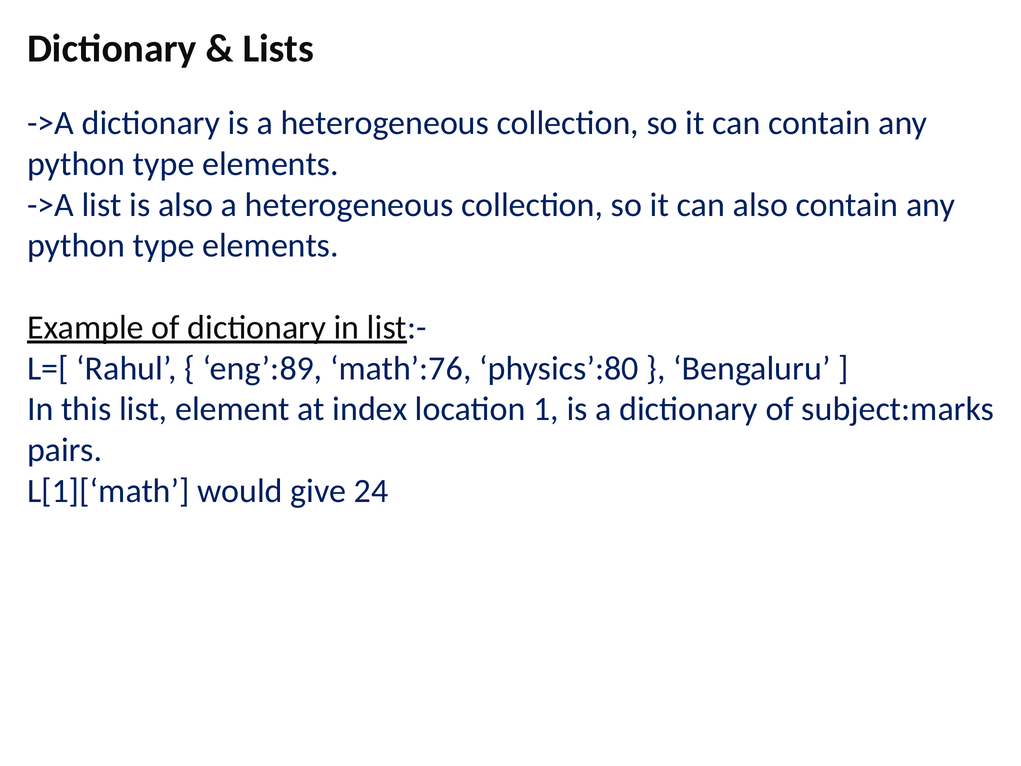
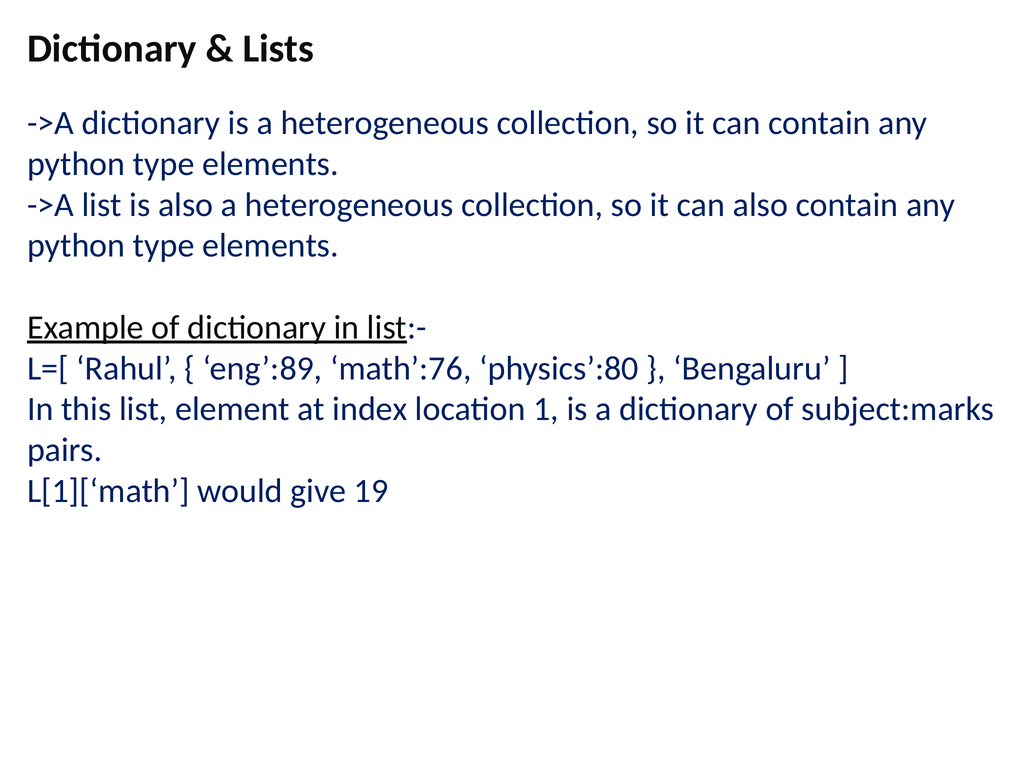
24: 24 -> 19 (371, 491)
